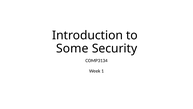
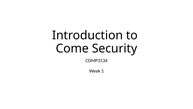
Some: Some -> Come (72, 48)
